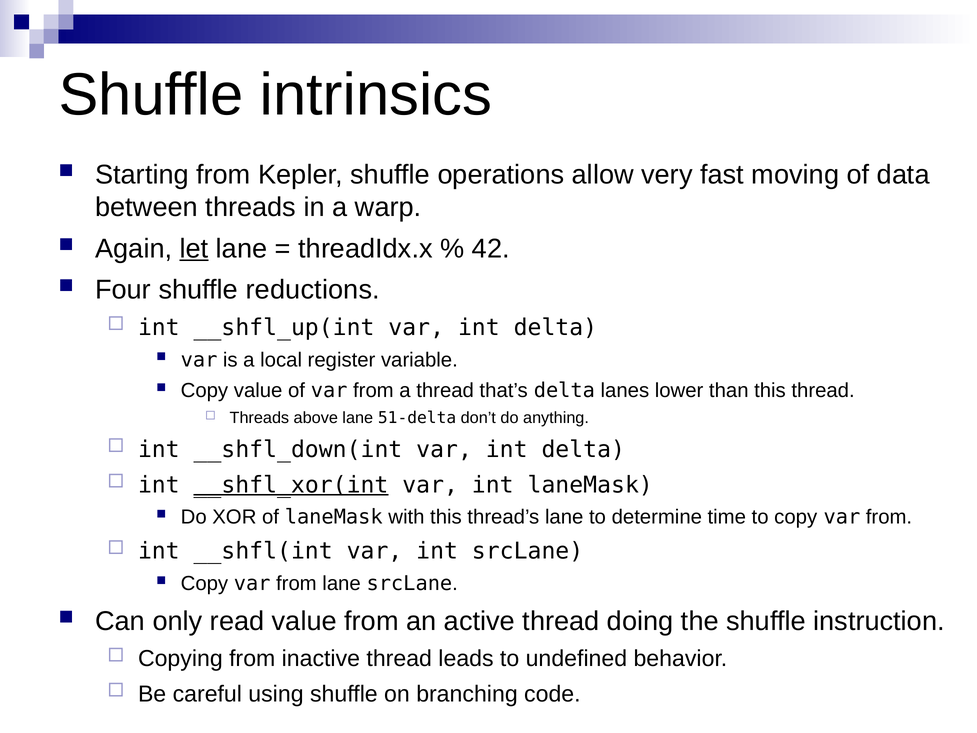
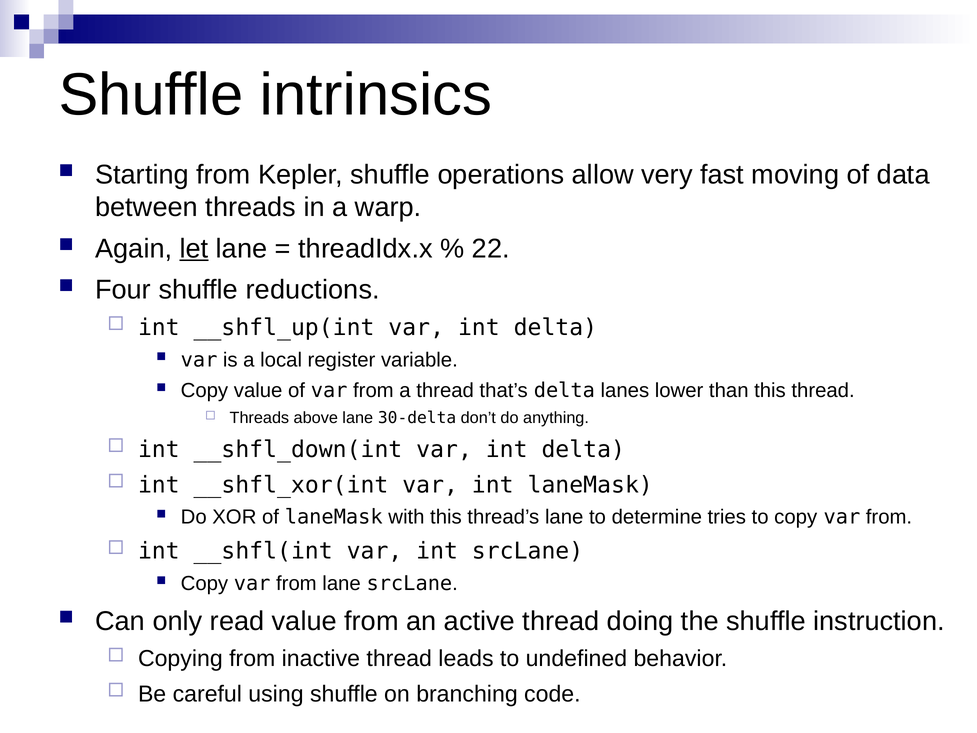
42: 42 -> 22 (491, 249)
51-delta: 51-delta -> 30-delta (417, 418)
__shfl_xor(int underline: present -> none (291, 485)
time: time -> tries (727, 517)
